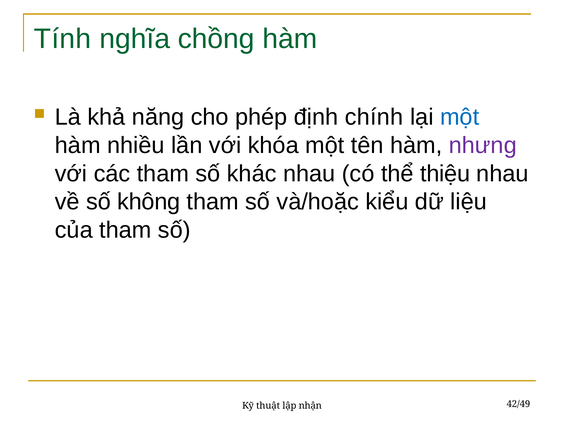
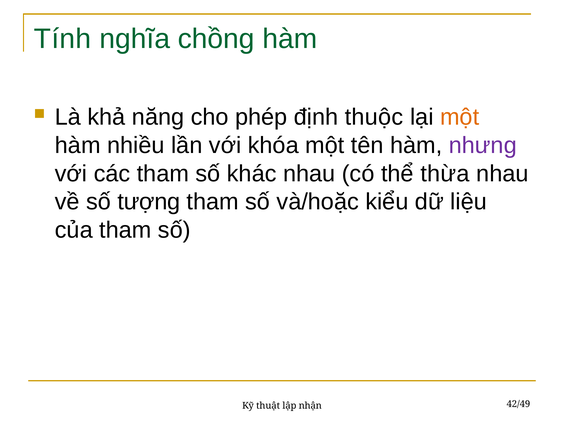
chính: chính -> thuộc (374, 117)
một colour: blue -> orange (460, 117)
thiệu: thiệu -> thừa (445, 174)
không: không -> tượng (149, 202)
